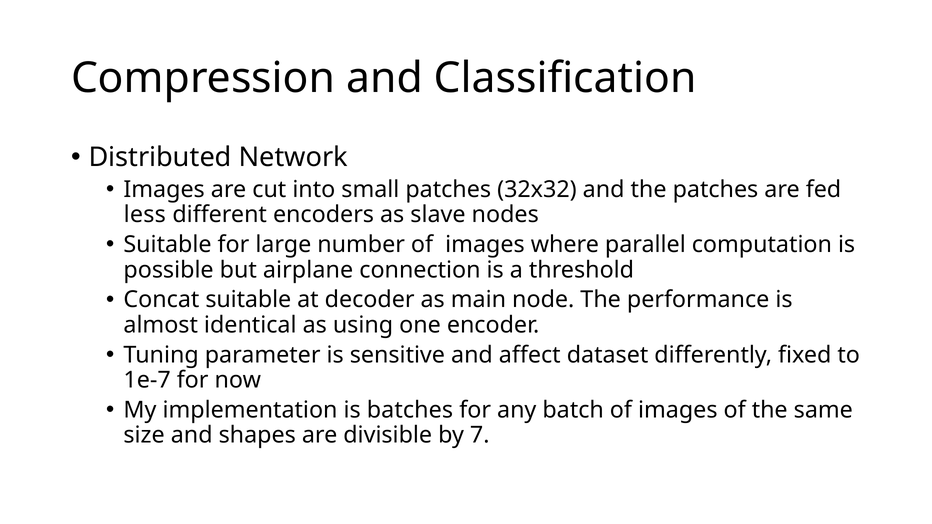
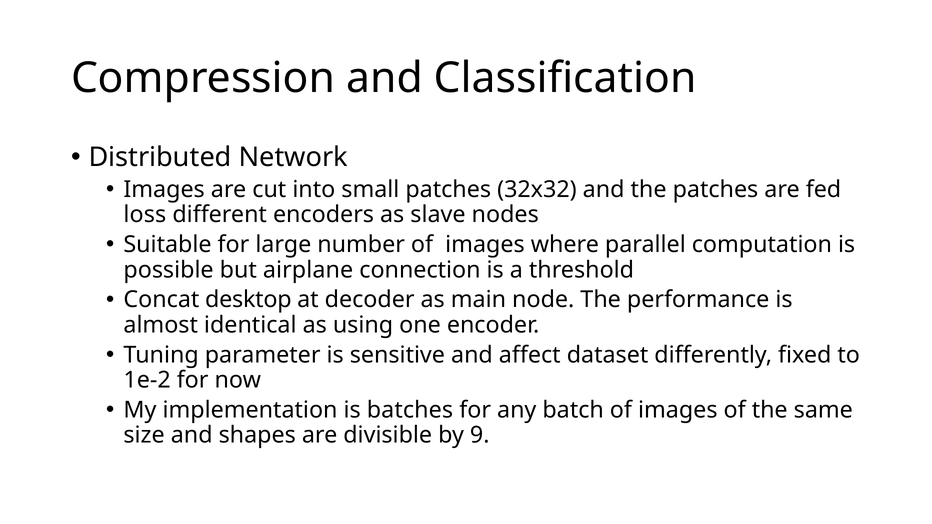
less: less -> loss (145, 215)
Concat suitable: suitable -> desktop (248, 300)
1e-7: 1e-7 -> 1e-2 (147, 380)
7: 7 -> 9 (480, 435)
